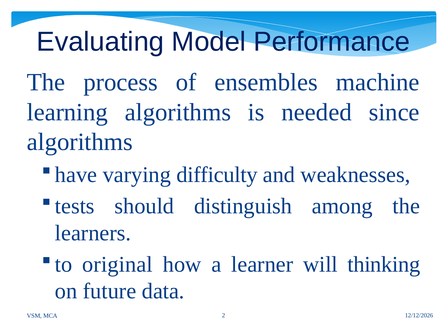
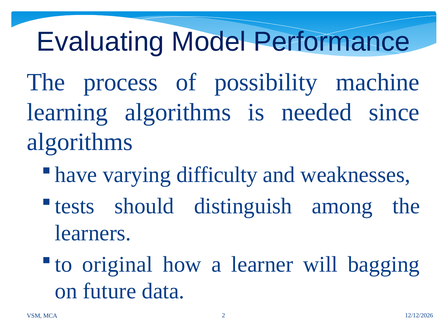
ensembles: ensembles -> possibility (266, 82)
thinking: thinking -> bagging (384, 264)
